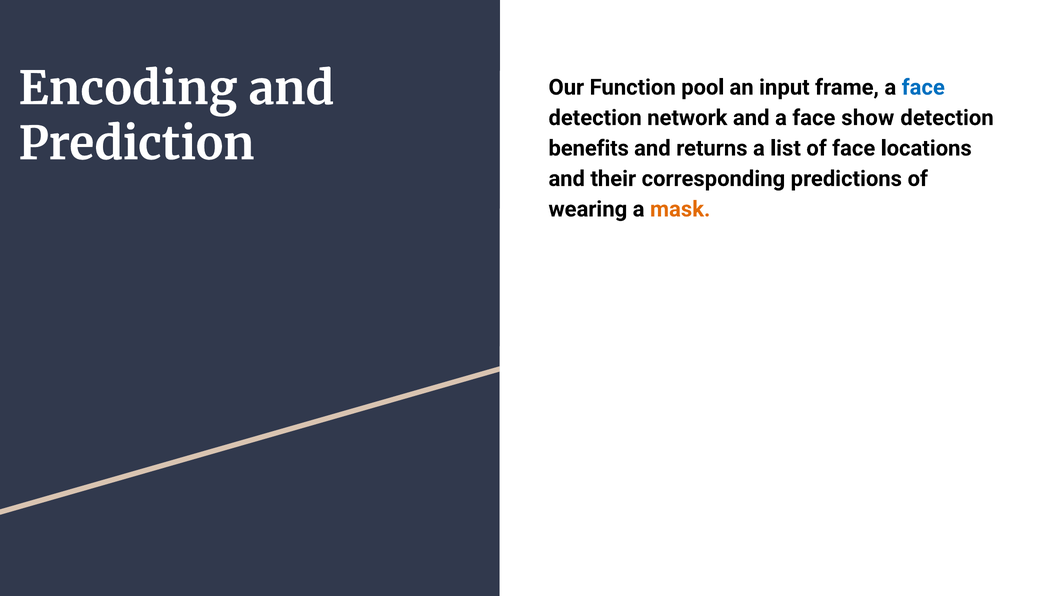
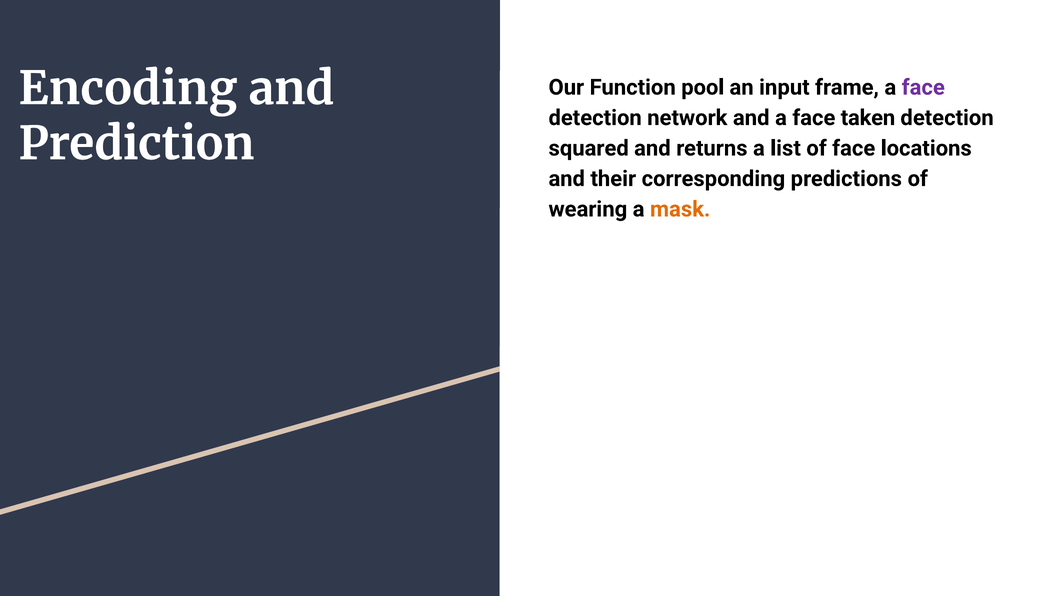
face colour: blue -> purple (923, 87)
show: show -> taken (868, 118)
benefits: benefits -> squared (589, 148)
